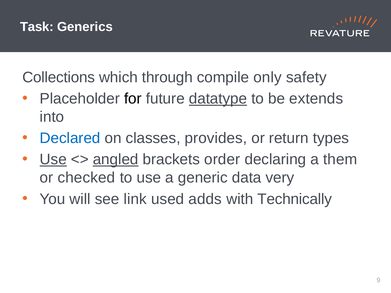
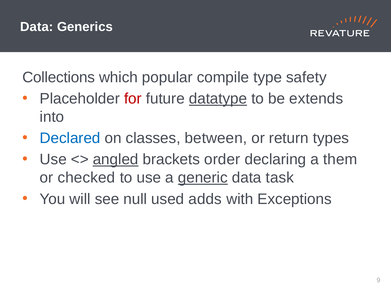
Task: Task -> Data (37, 27)
through: through -> popular (167, 77)
only: only -> type (268, 77)
for colour: black -> red (133, 99)
provides: provides -> between (216, 138)
Use underline: present -> none (53, 160)
generic underline: none -> present (203, 178)
very: very -> task (280, 178)
link: link -> null (135, 199)
Technically: Technically -> Exceptions (295, 199)
